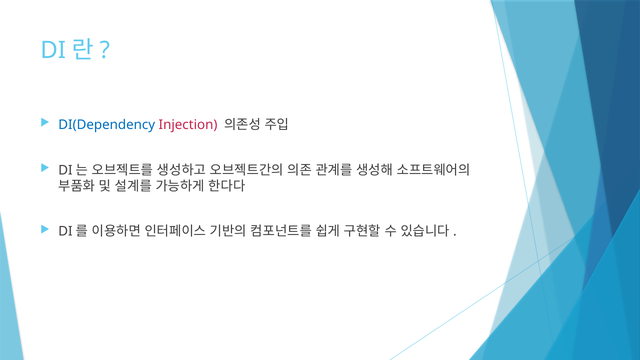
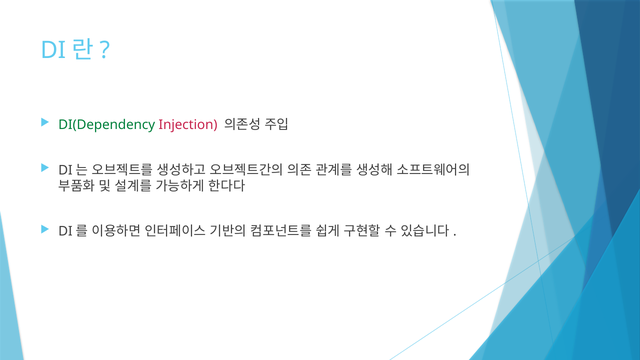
DI(Dependency colour: blue -> green (107, 125)
